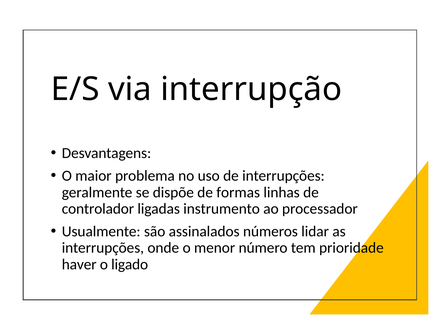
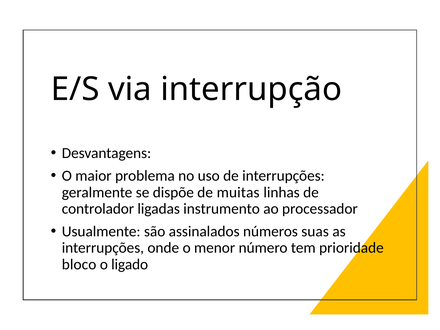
formas: formas -> muitas (238, 192)
lidar: lidar -> suas (315, 231)
haver: haver -> bloco (79, 264)
